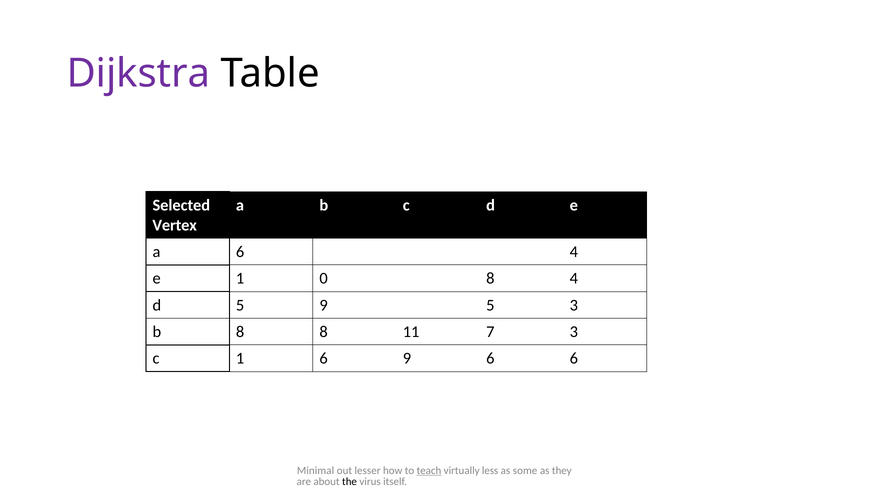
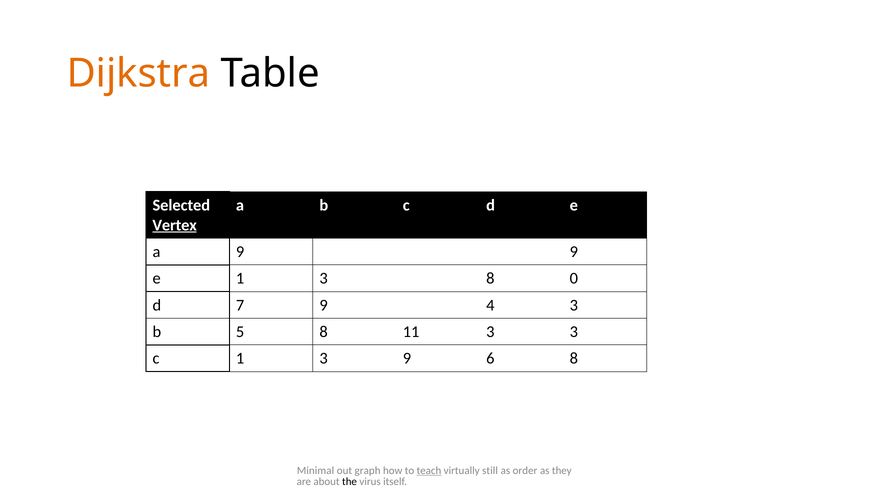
Dijkstra colour: purple -> orange (139, 74)
Vertex underline: none -> present (175, 225)
a 6: 6 -> 9 (240, 252)
4: 4 -> 9 (574, 252)
e 1 0: 0 -> 3 (324, 278)
8 4: 4 -> 0 (574, 278)
d 5: 5 -> 7 (240, 305)
5: 5 -> 4 (490, 305)
b 8: 8 -> 5 (240, 332)
11 7: 7 -> 3 (490, 332)
c 1 6: 6 -> 3 (324, 358)
6 6: 6 -> 8 (574, 358)
lesser: lesser -> graph (368, 470)
less: less -> still (490, 470)
some: some -> order (525, 470)
